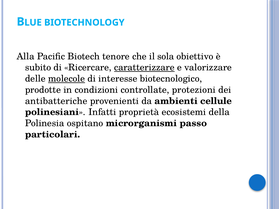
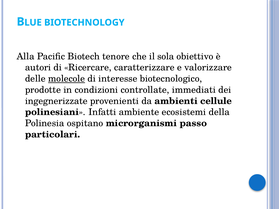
subito: subito -> autori (38, 68)
caratterizzare underline: present -> none (144, 68)
protezioni: protezioni -> immediati (194, 90)
antibatteriche: antibatteriche -> ingegnerizzate (56, 101)
proprietà: proprietà -> ambiente (139, 112)
